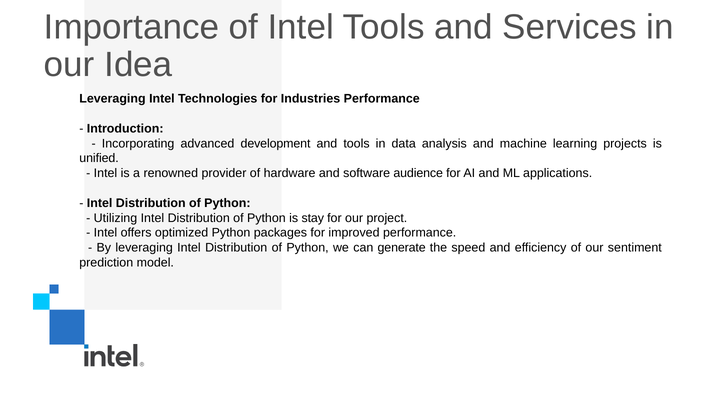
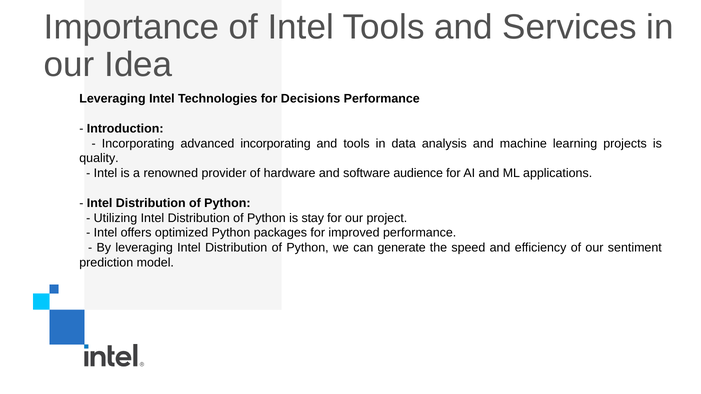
Industries: Industries -> Decisions (311, 99)
advanced development: development -> incorporating (276, 144)
unified: unified -> quality (99, 158)
